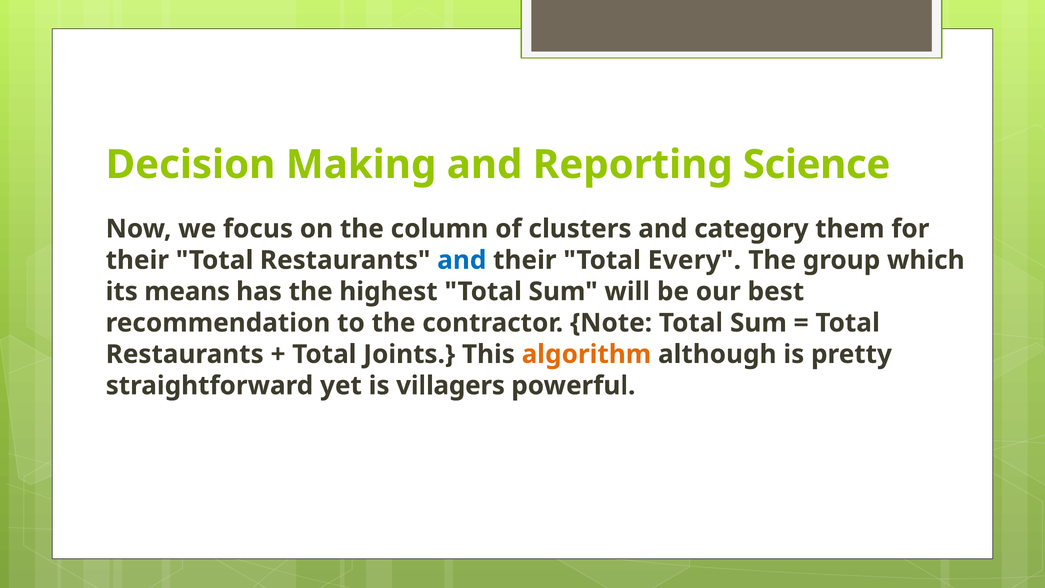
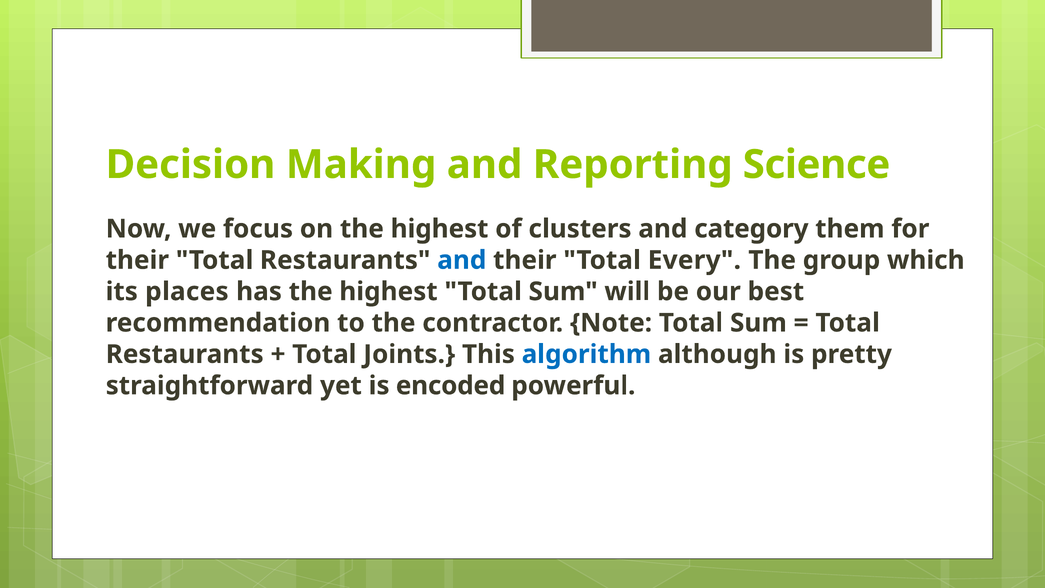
on the column: column -> highest (440, 229)
means: means -> places (187, 291)
algorithm colour: orange -> blue (586, 354)
villagers: villagers -> encoded (451, 386)
